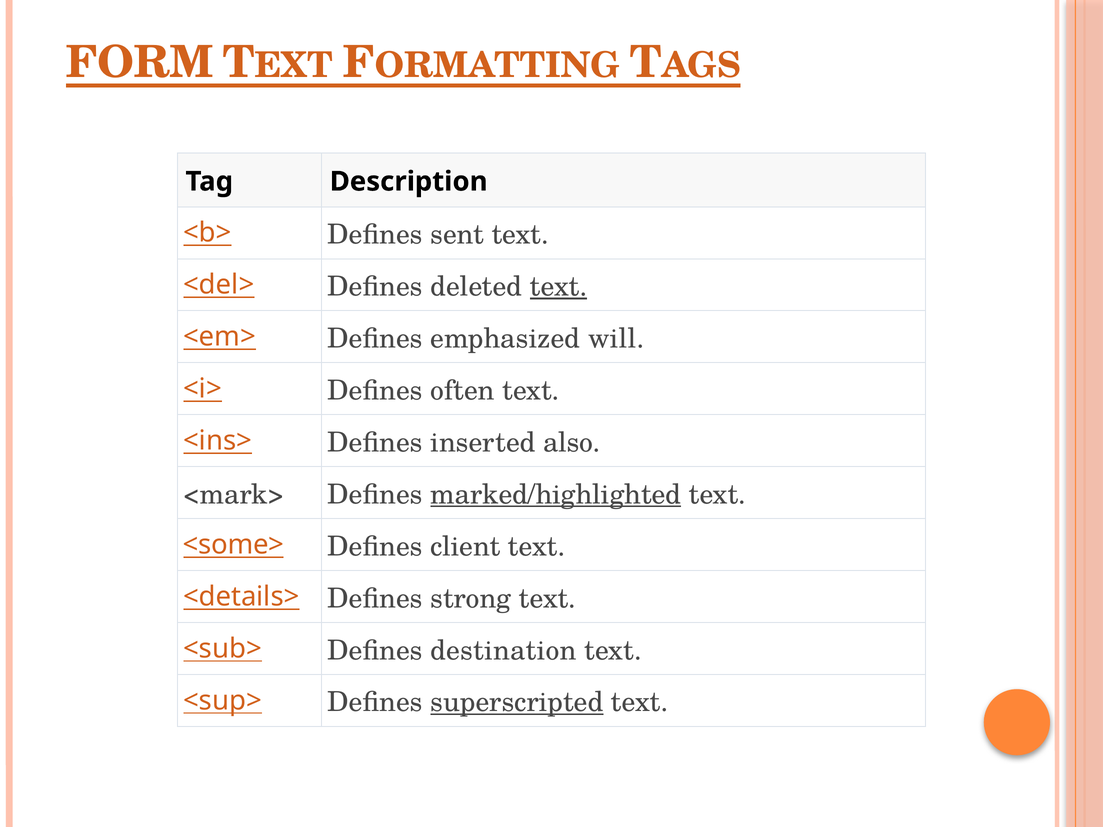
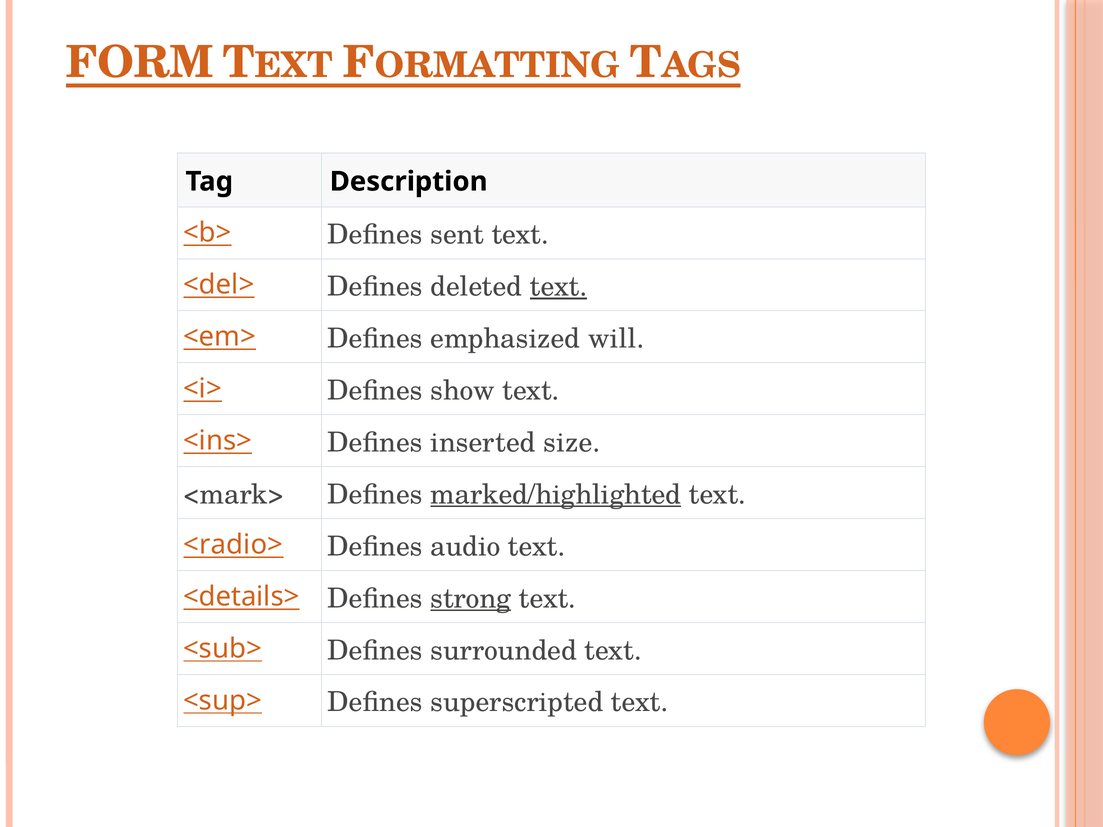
often: often -> show (463, 391)
also: also -> size (572, 443)
<some>: <some> -> <radio> (233, 545)
client: client -> audio (465, 547)
strong underline: none -> present (471, 599)
destination: destination -> surrounded (504, 651)
superscripted underline: present -> none (517, 703)
